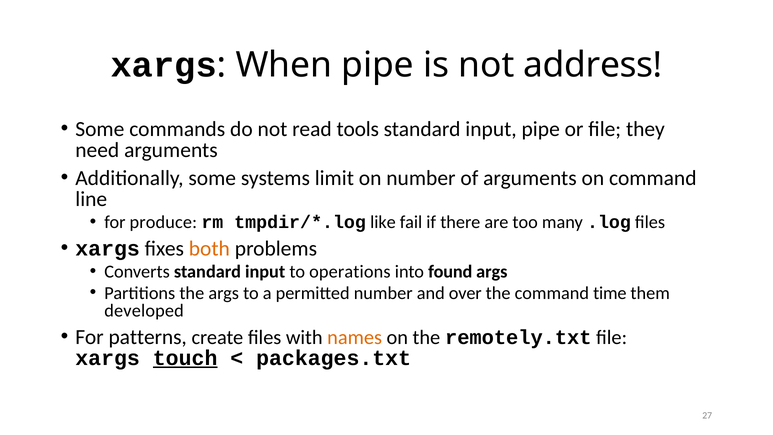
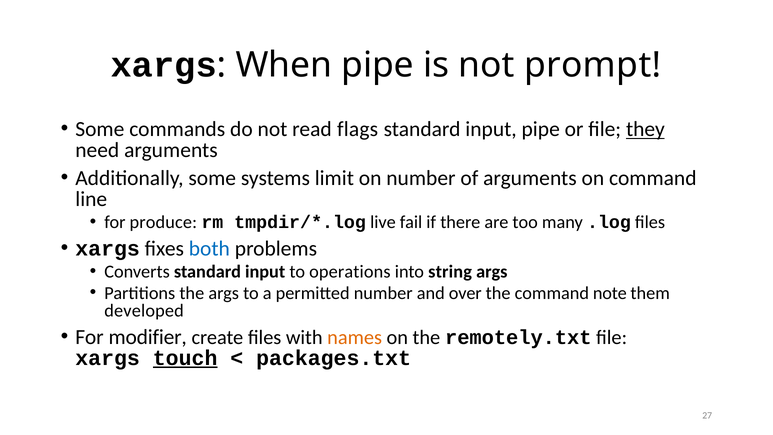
address: address -> prompt (593, 65)
tools: tools -> flags (358, 129)
they underline: none -> present (645, 129)
like: like -> live (383, 222)
both colour: orange -> blue (209, 249)
found: found -> string (450, 272)
time: time -> note (610, 293)
patterns: patterns -> modifier (148, 337)
